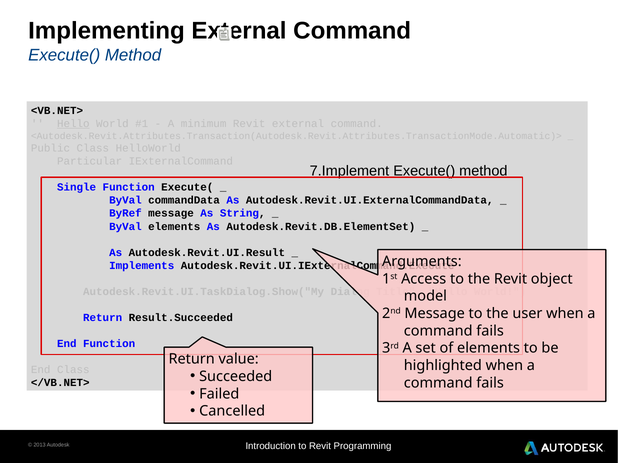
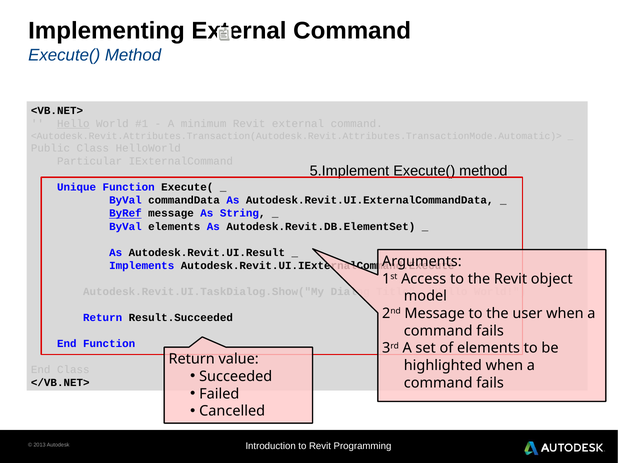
7.Implement: 7.Implement -> 5.Implement (349, 171)
Single: Single -> Unique (77, 188)
ByRef underline: none -> present (125, 214)
